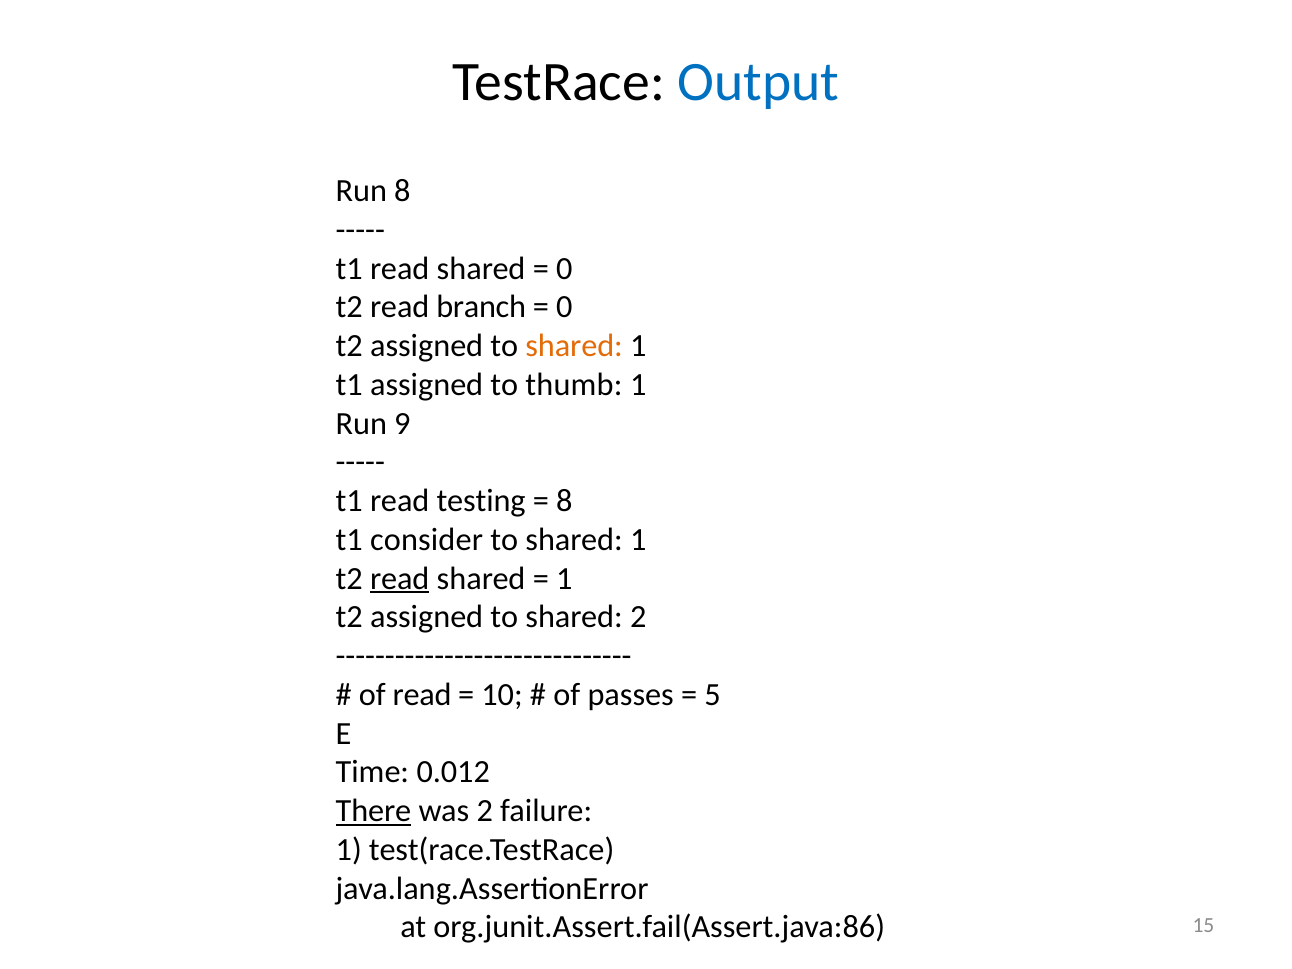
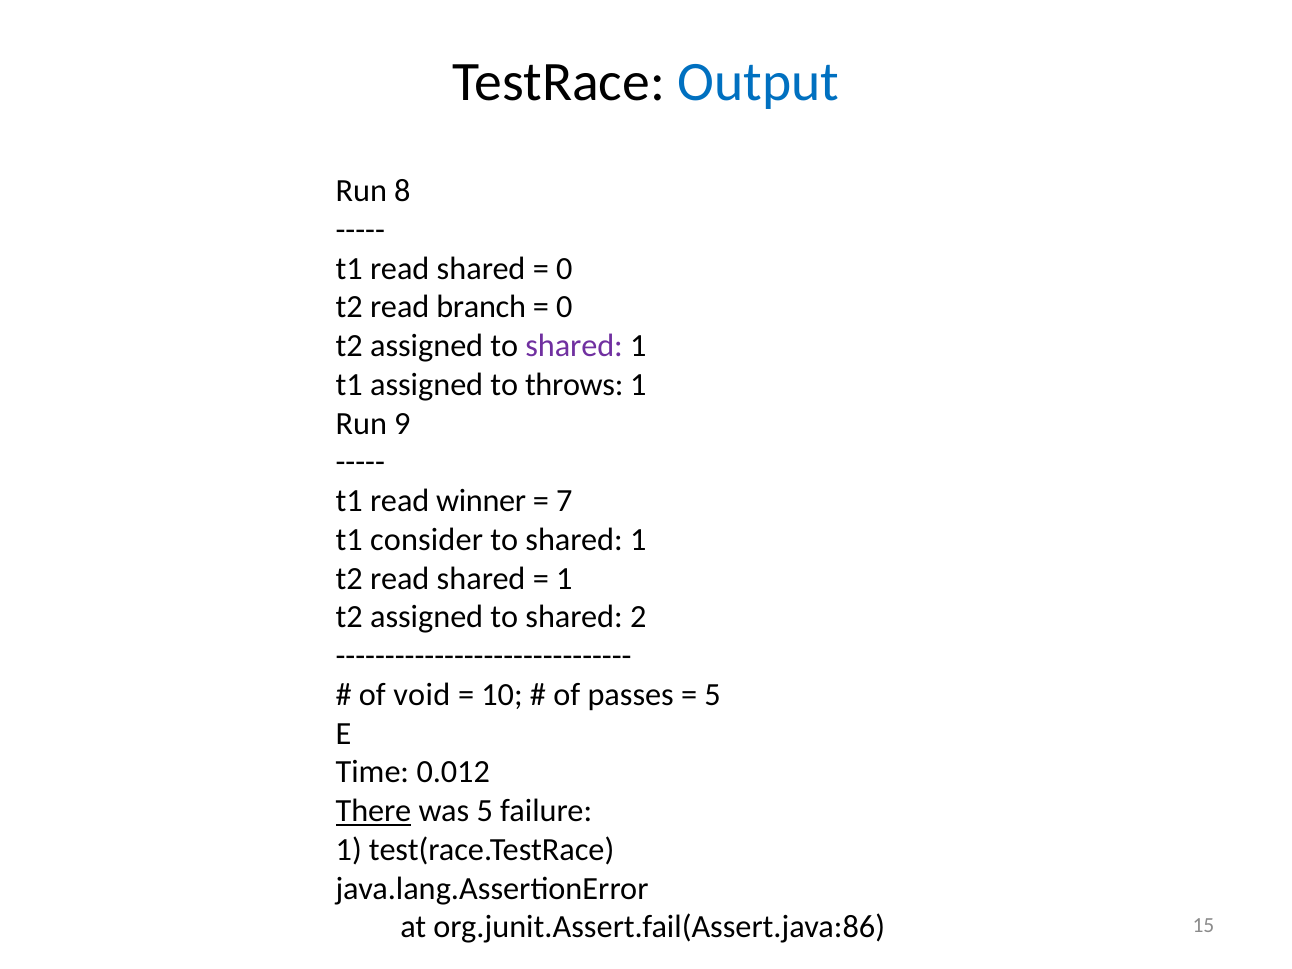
shared colour: orange -> purple (574, 346)
thumb: thumb -> throws (574, 385)
testing: testing -> winner (481, 501)
8: 8 -> 7 (564, 501)
read underline: present -> none (400, 578)
of read: read -> void (422, 695)
was 2: 2 -> 5 (485, 811)
